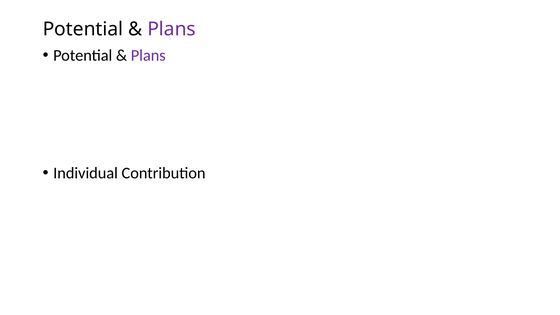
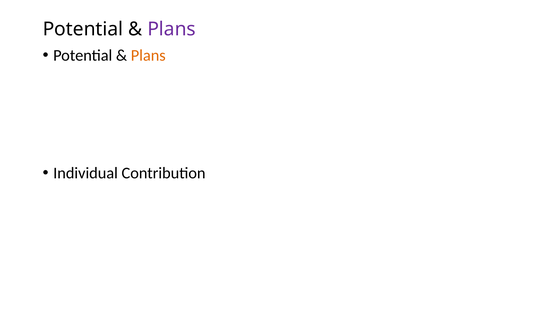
Plans colour: purple -> orange (148, 56)
